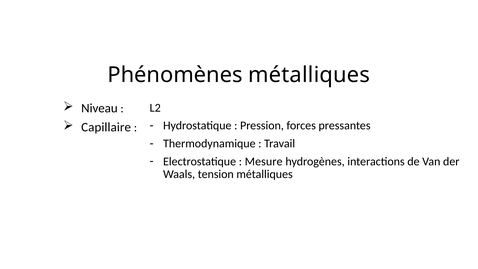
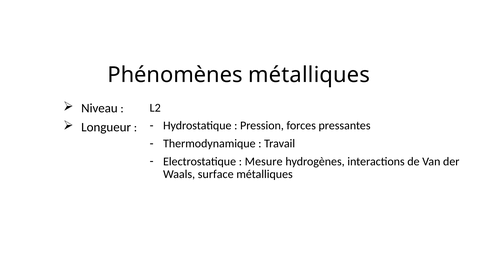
Capillaire: Capillaire -> Longueur (106, 127)
tension: tension -> surface (216, 174)
